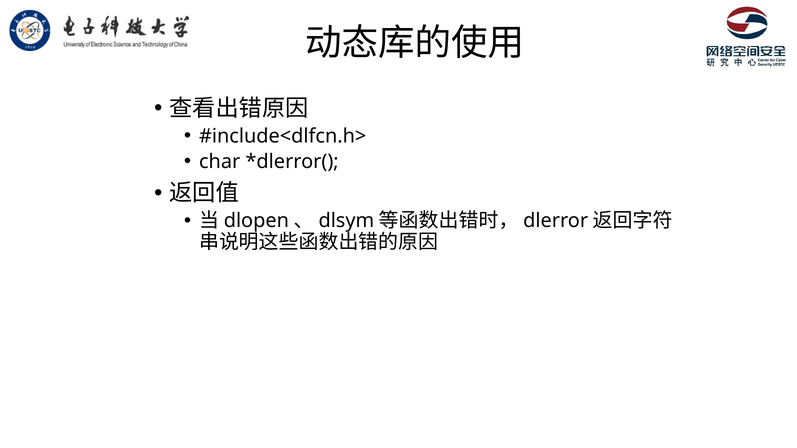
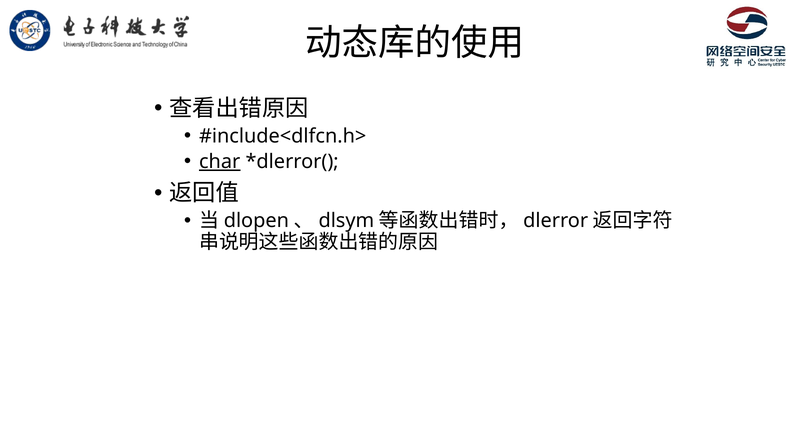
char underline: none -> present (220, 162)
